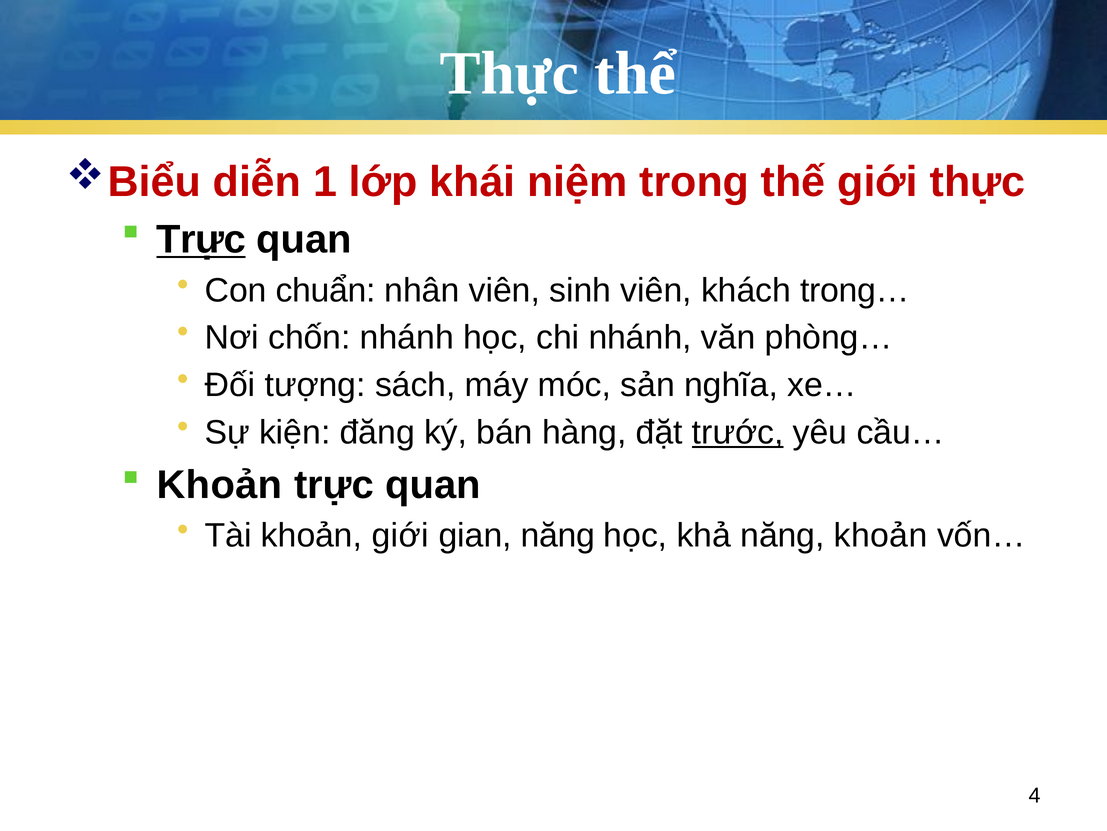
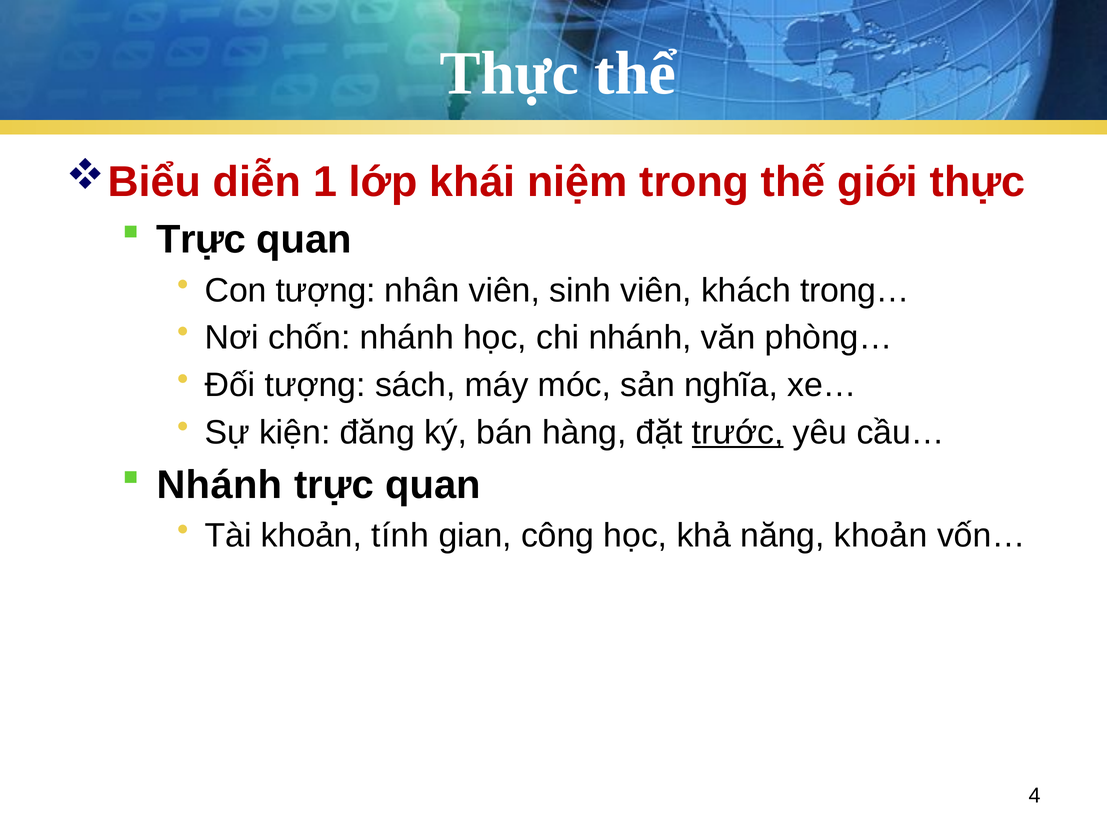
Trực underline: present -> none (201, 240)
Con chuẩn: chuẩn -> tượng (326, 290)
Khoản: Khoản -> Nhánh (219, 485)
khoản giới: giới -> tính (400, 535)
gian năng: năng -> công (558, 535)
